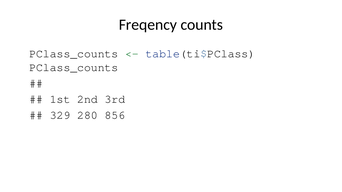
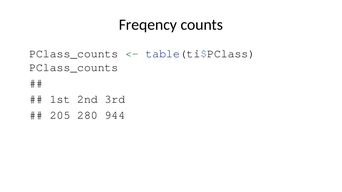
329: 329 -> 205 (60, 115)
856: 856 -> 944 (115, 115)
